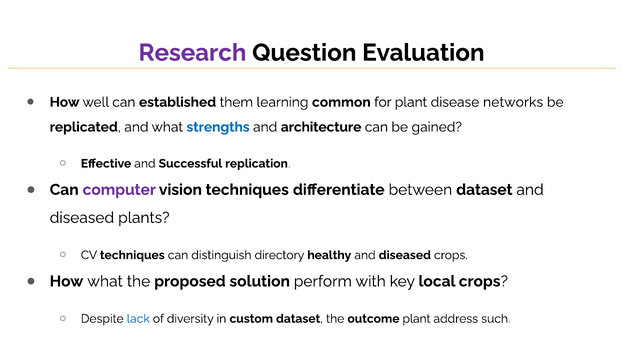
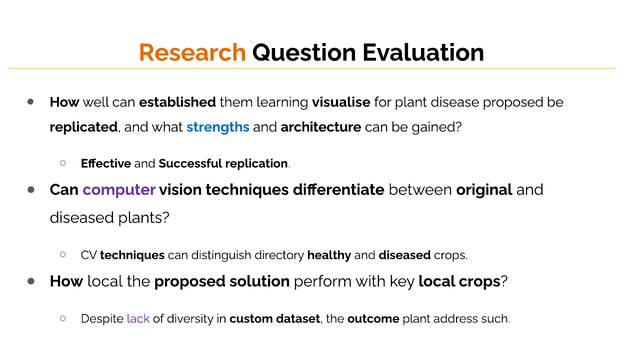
Research colour: purple -> orange (192, 53)
common: common -> visualise (341, 102)
disease networks: networks -> proposed (513, 102)
between dataset: dataset -> original (484, 190)
How what: what -> local (105, 282)
lack colour: blue -> purple (138, 319)
